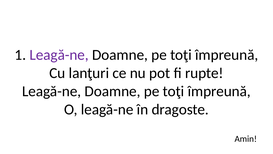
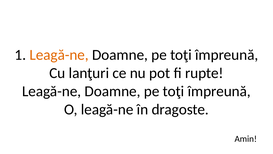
Leagă-ne colour: purple -> orange (59, 55)
